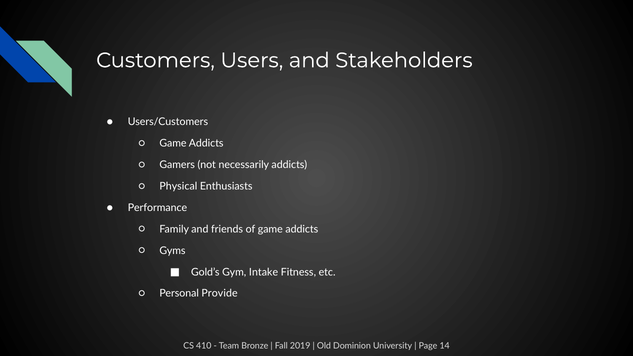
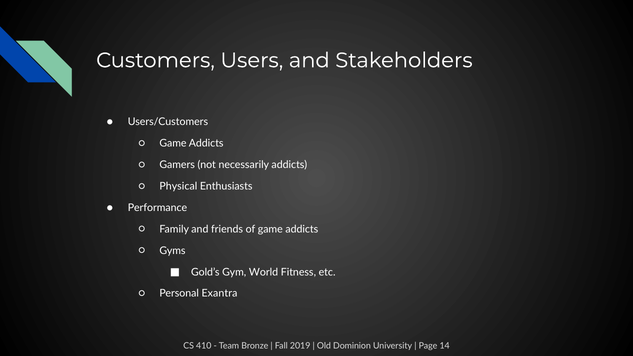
Intake: Intake -> World (264, 272)
Provide: Provide -> Exantra (219, 294)
